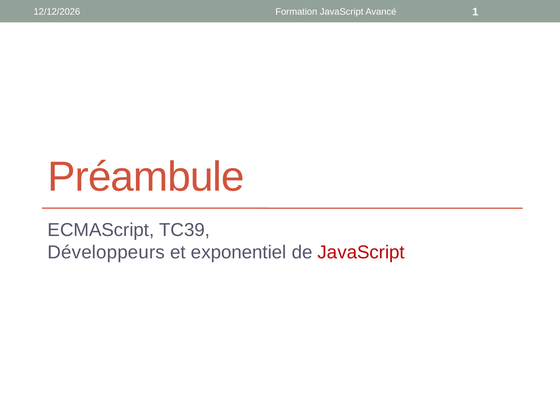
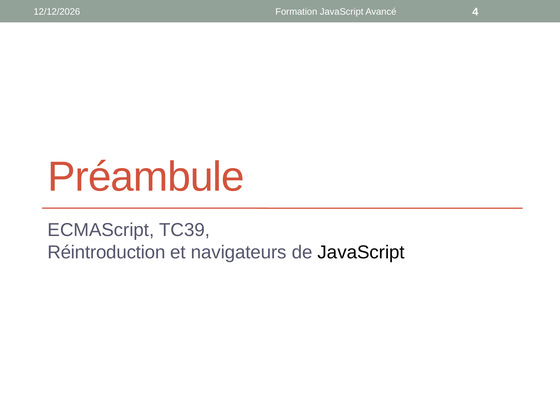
1: 1 -> 4 (475, 12)
Développeurs: Développeurs -> Réintroduction (106, 252)
exponentiel: exponentiel -> navigateurs (239, 252)
JavaScript colour: red -> black (361, 252)
